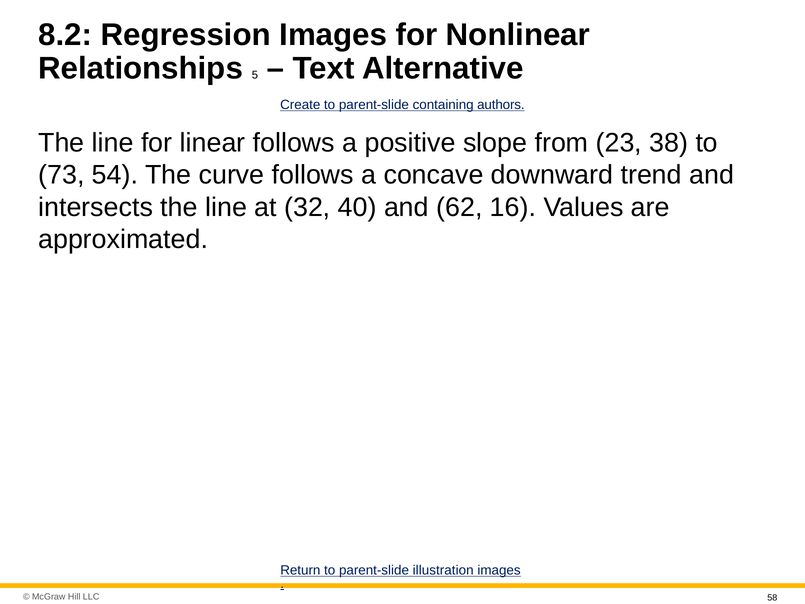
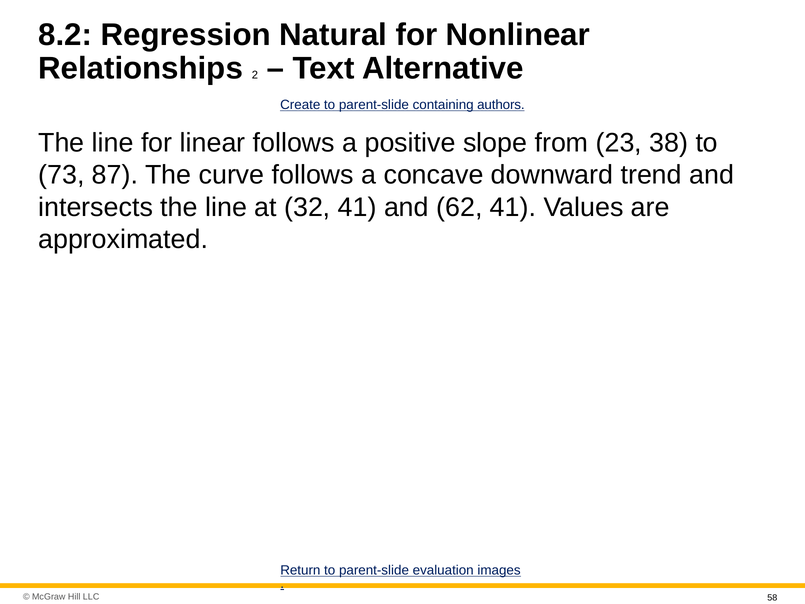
Regression Images: Images -> Natural (333, 35)
5: 5 -> 2 (255, 75)
54: 54 -> 87 (115, 175)
32 40: 40 -> 41 (357, 207)
62 16: 16 -> 41 (513, 207)
illustration: illustration -> evaluation (443, 570)
